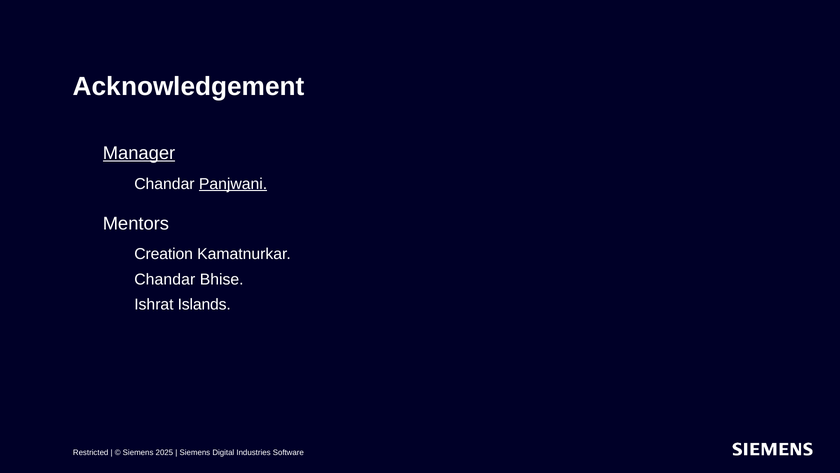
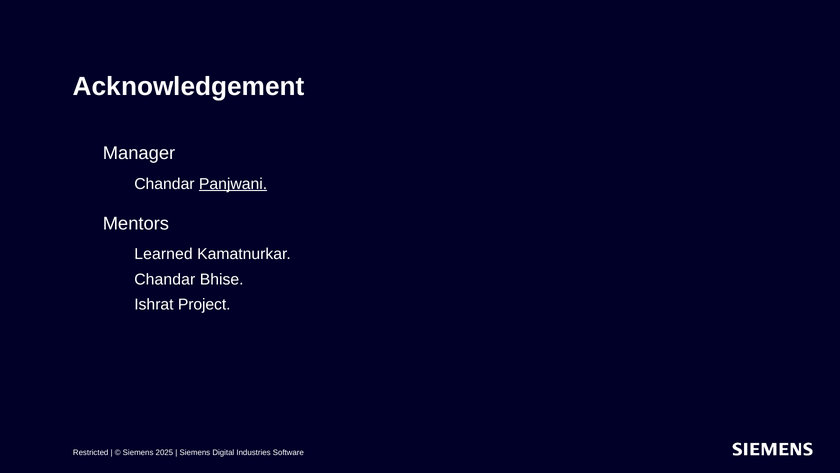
Manager underline: present -> none (139, 153)
Creation: Creation -> Learned (164, 254)
Islands: Islands -> Project (204, 304)
